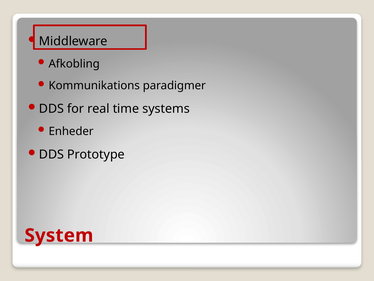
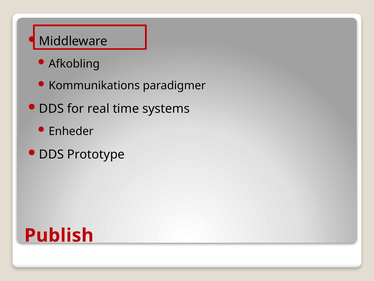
System: System -> Publish (59, 235)
